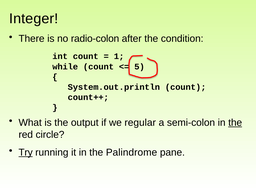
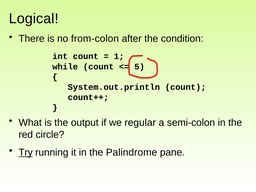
Integer: Integer -> Logical (34, 19)
radio-colon: radio-colon -> from-colon (95, 39)
the underline: present -> none (235, 123)
